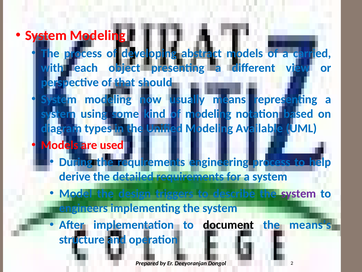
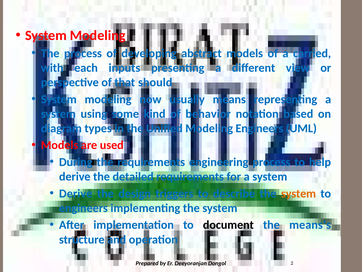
object: object -> inputs (124, 68)
of modeling: modeling -> behavior (208, 114)
Modeling Available: Available -> Engineers (259, 128)
Model: Model -> Derive (76, 193)
system colour: purple -> orange (299, 193)
